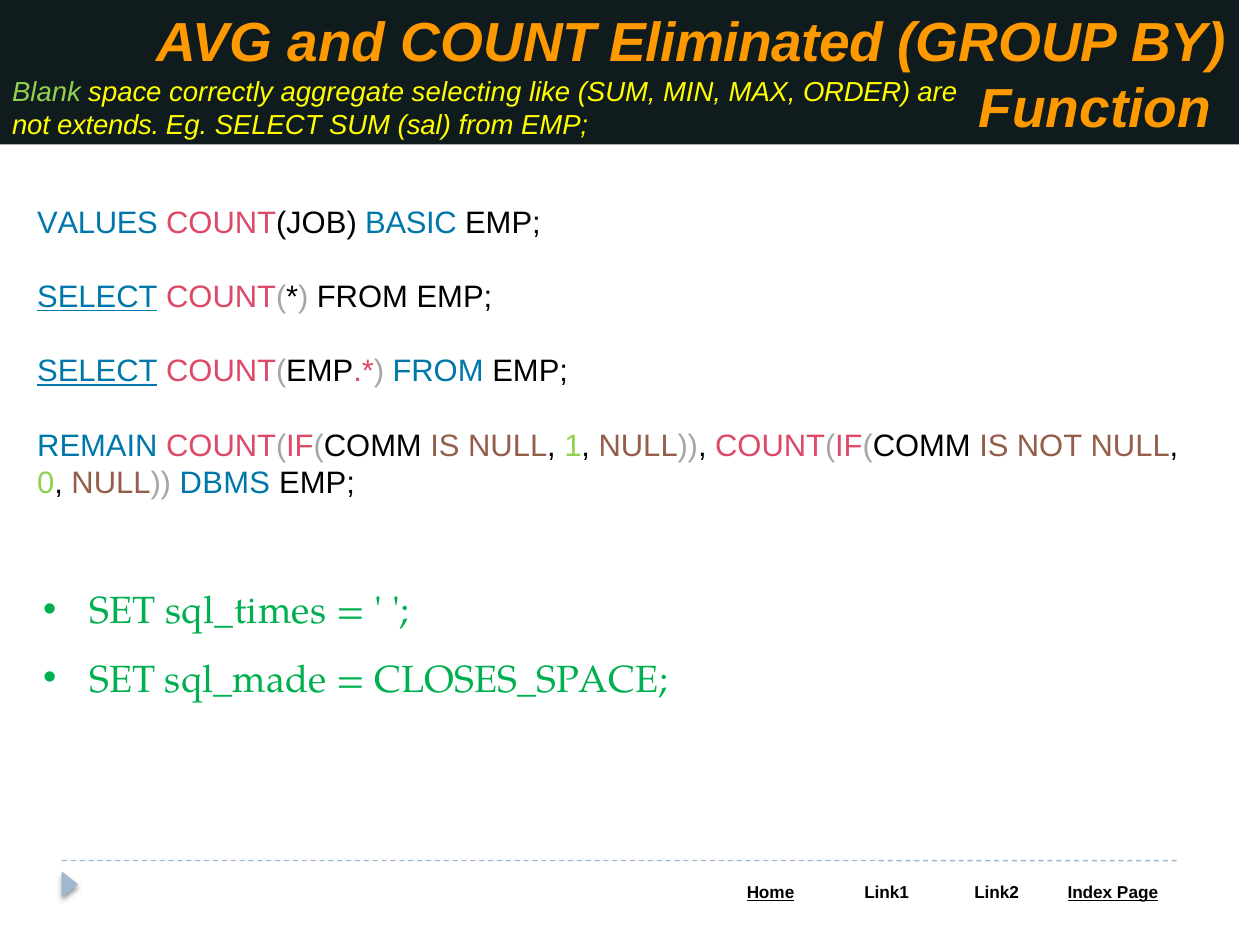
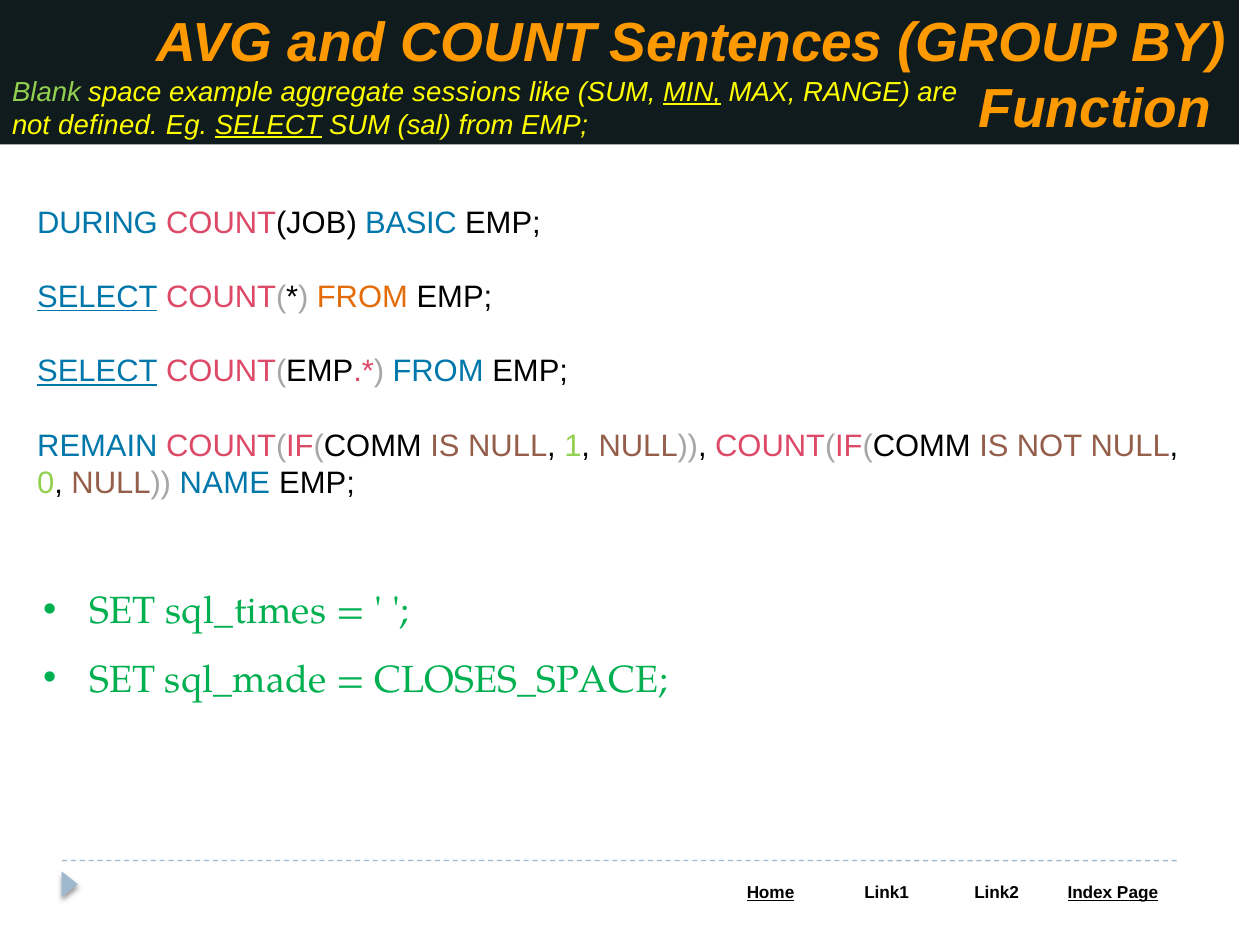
Eliminated: Eliminated -> Sentences (746, 43)
correctly: correctly -> example (221, 92)
selecting: selecting -> sessions (467, 92)
MIN underline: none -> present (692, 92)
ORDER: ORDER -> RANGE (857, 92)
extends: extends -> defined (108, 125)
SELECT underline: none -> present (268, 125)
VALUES: VALUES -> DURING (98, 223)
FROM colour: black -> orange (362, 297)
DBMS: DBMS -> NAME (225, 483)
